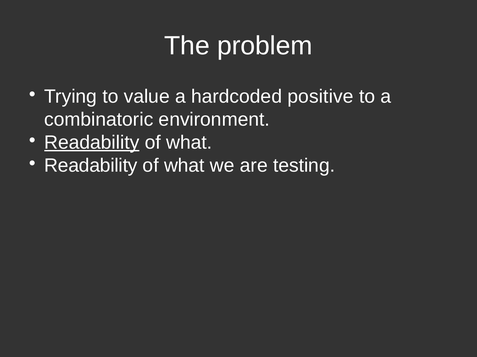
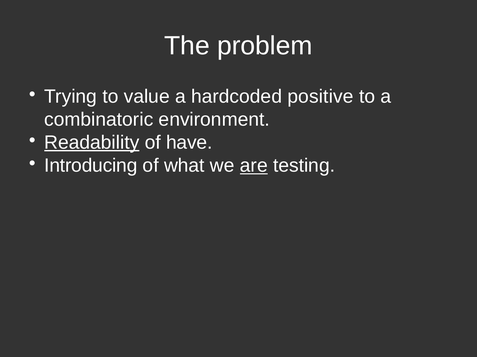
what: what -> have (189, 143)
Readability: Readability -> Introducing (91, 166)
are underline: none -> present (254, 166)
